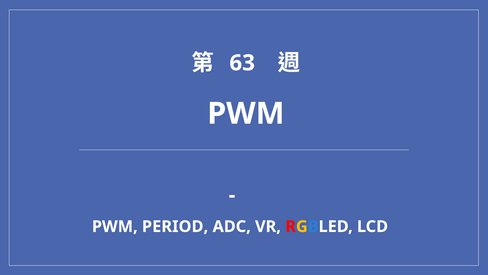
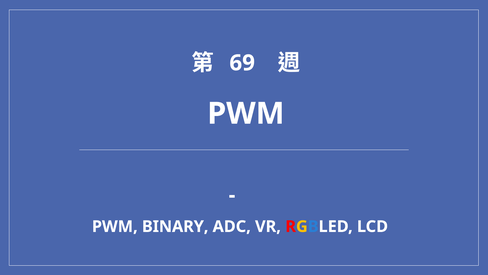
63: 63 -> 69 (242, 63)
PERIOD: PERIOD -> BINARY (175, 226)
